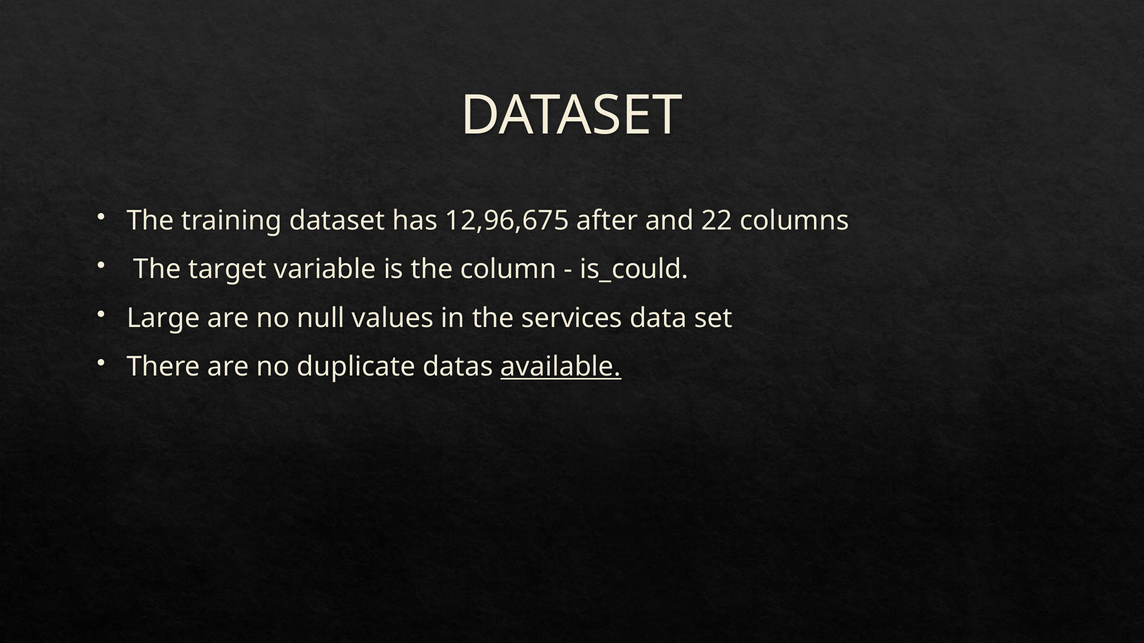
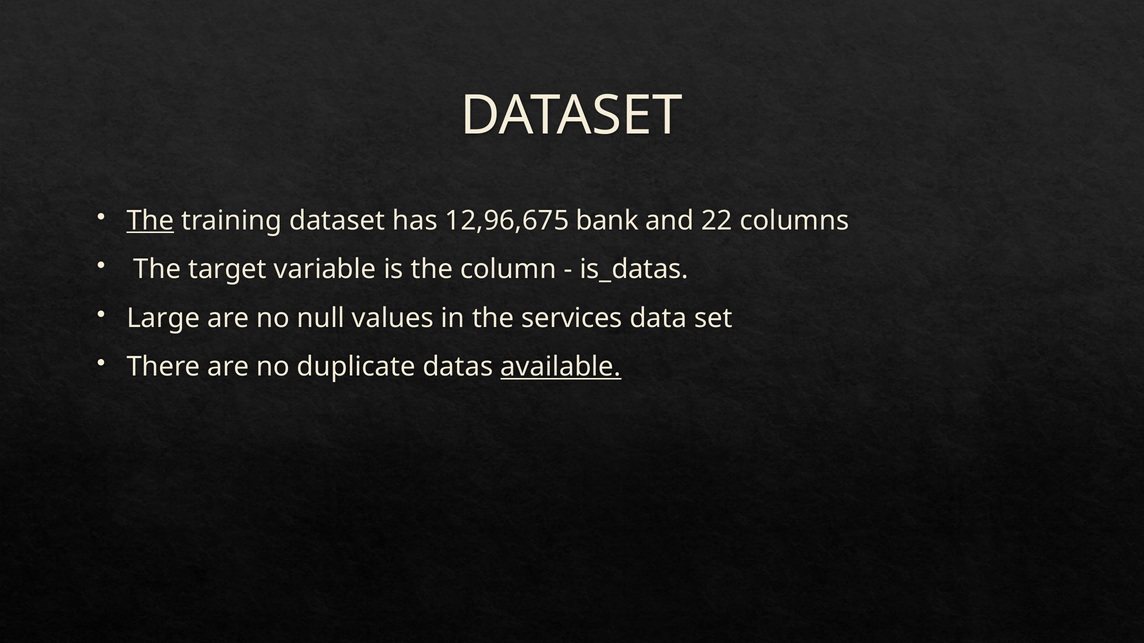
The underline: none -> present (150, 221)
after: after -> bank (607, 221)
is_could: is_could -> is_datas (634, 270)
